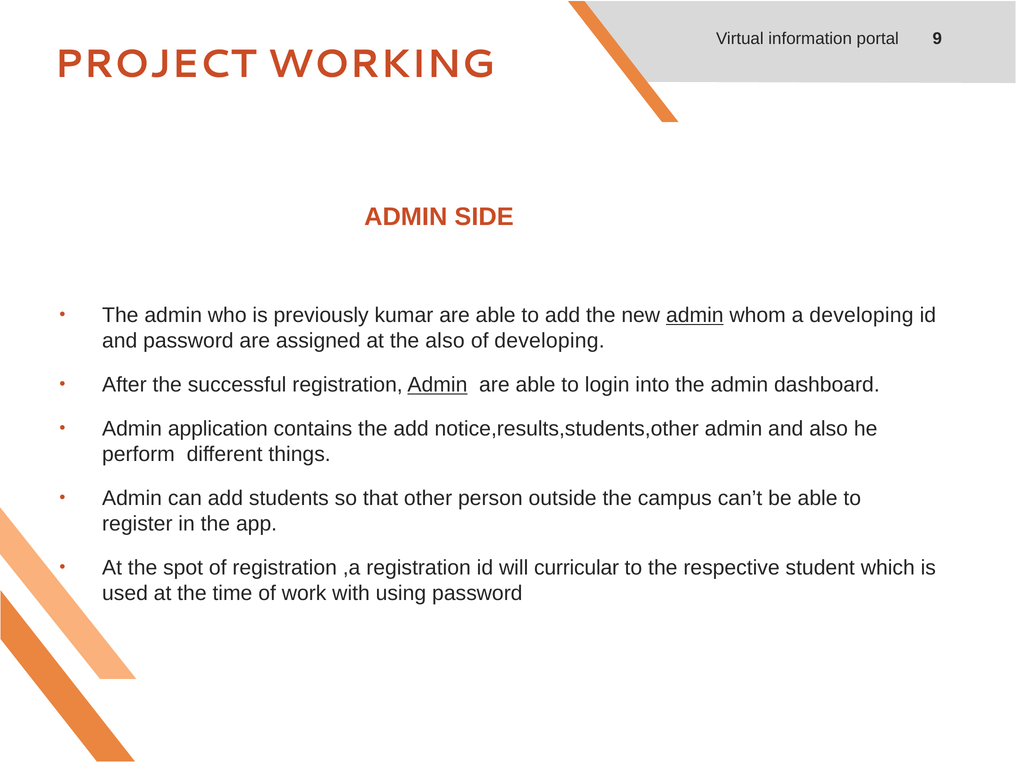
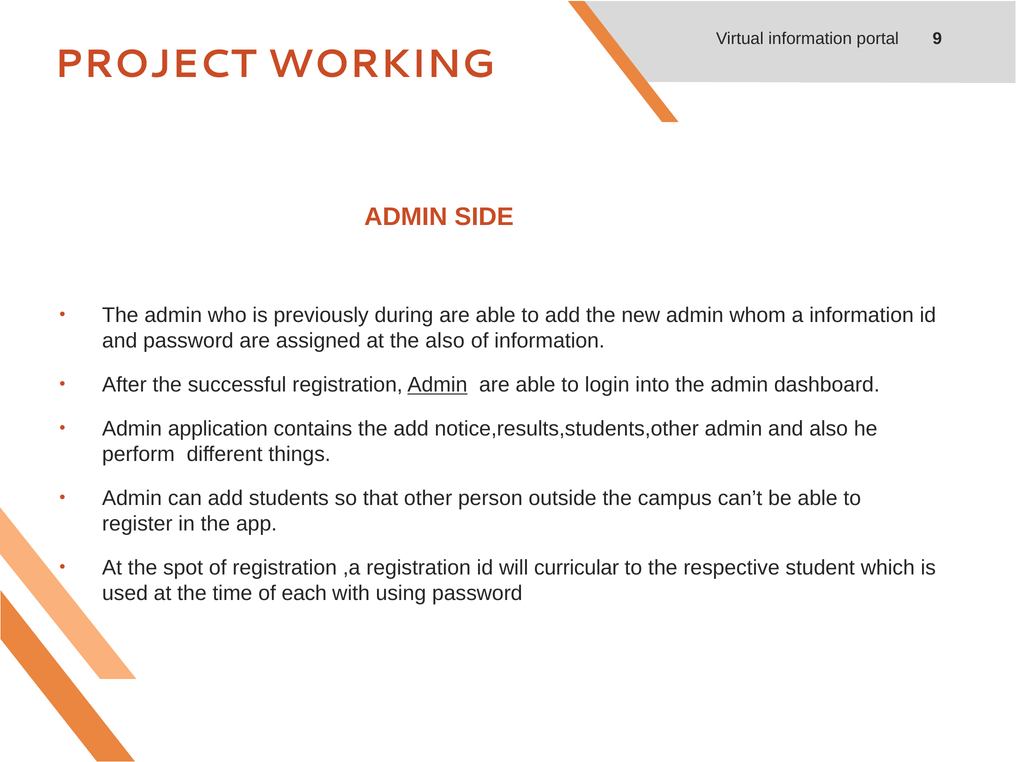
kumar: kumar -> during (404, 315)
admin underline: present -> none (695, 315)
a developing: developing -> information (862, 315)
of developing: developing -> information (550, 341)
work: work -> each (304, 593)
